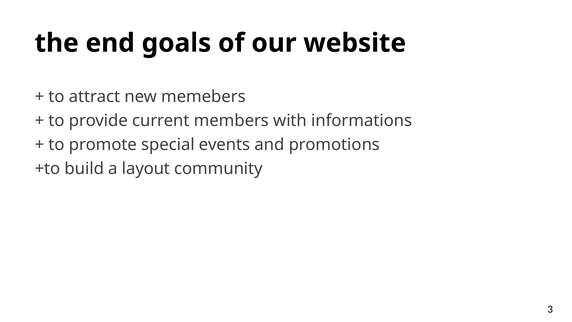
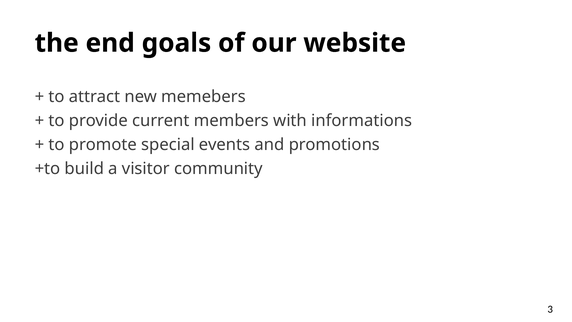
layout: layout -> visitor (146, 169)
